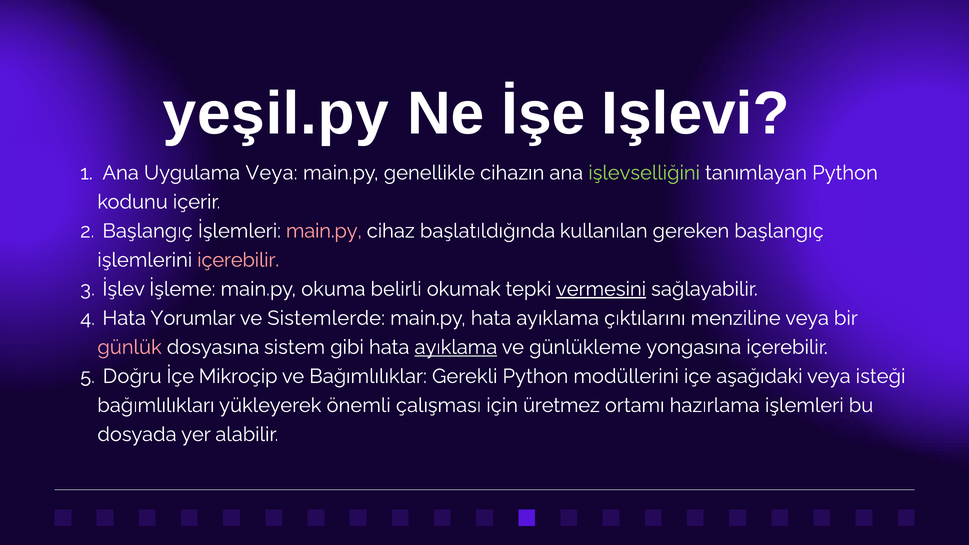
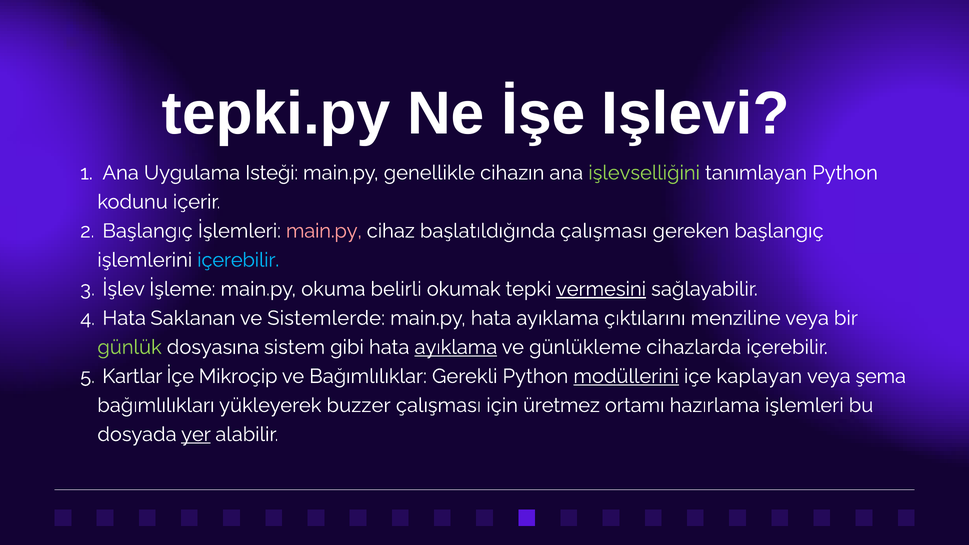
yeşil.py: yeşil.py -> tepki.py (276, 114)
Uygulama Veya: Veya -> Isteği (272, 173)
başlatıldığında kullanılan: kullanılan -> çalışması (603, 231)
içerebilir colour: pink -> light blue (238, 260)
Yorumlar: Yorumlar -> Saklanan (193, 318)
günlük colour: pink -> light green (130, 347)
yongasına: yongasına -> cihazlarda (694, 347)
Doğru: Doğru -> Kartlar (132, 376)
modüllerini underline: none -> present (626, 376)
aşağıdaki: aşağıdaki -> kaplayan (759, 376)
isteği: isteği -> şema (881, 376)
önemli: önemli -> buzzer (359, 405)
yer underline: none -> present (196, 434)
